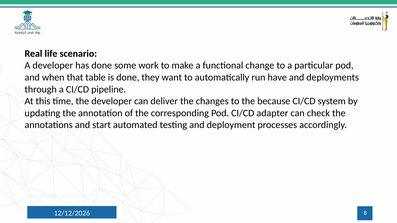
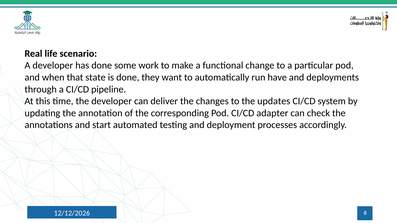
table: table -> state (96, 77)
because: because -> updates (274, 101)
